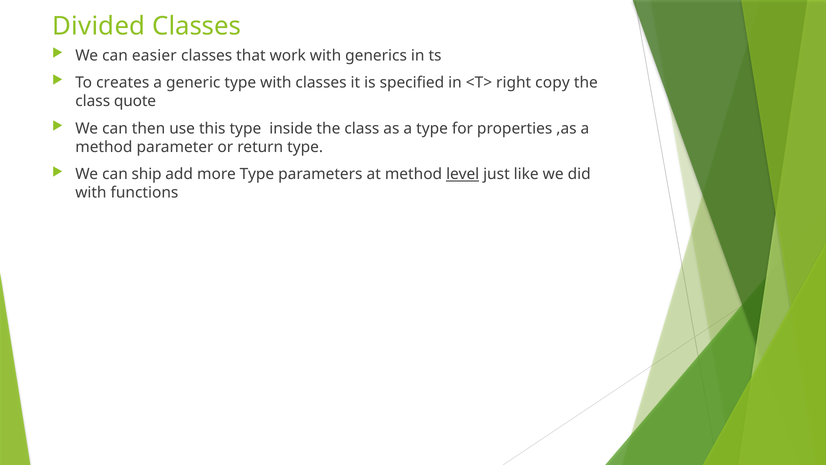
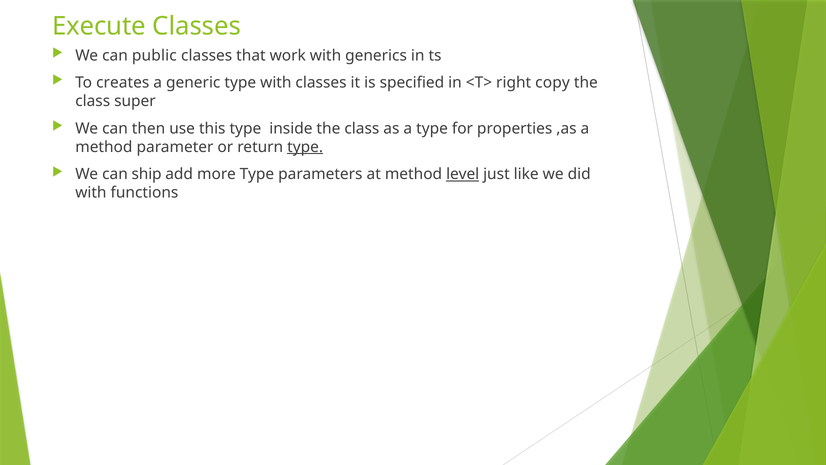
Divided: Divided -> Execute (99, 26)
easier: easier -> public (154, 55)
quote: quote -> super (135, 101)
type underline: none -> present (305, 147)
